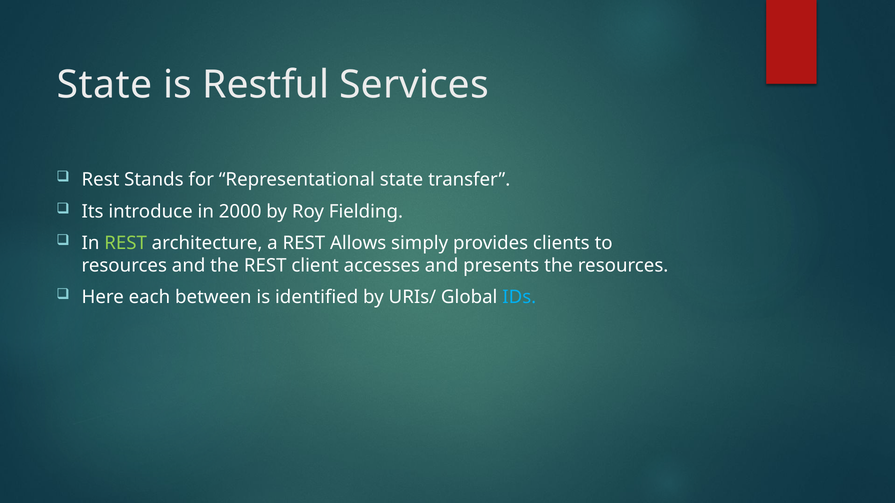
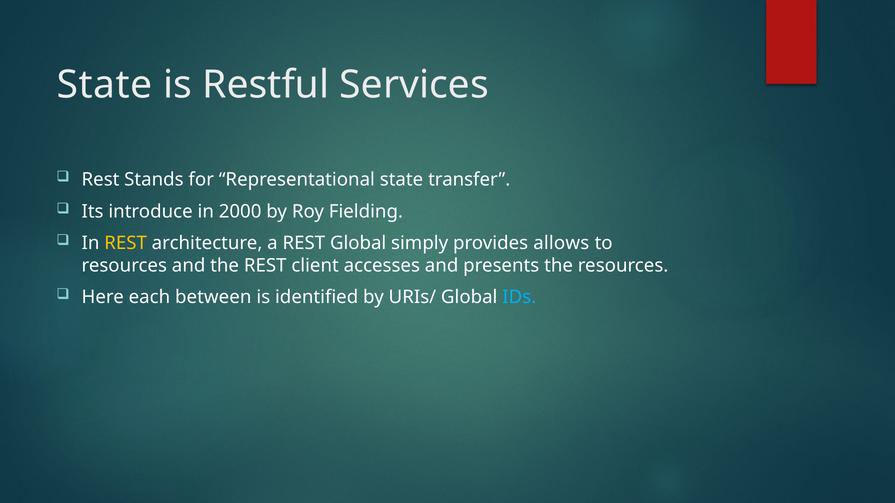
REST colour: light green -> yellow (126, 243)
REST Allows: Allows -> Global (358, 243)
clients: clients -> allows (561, 243)
